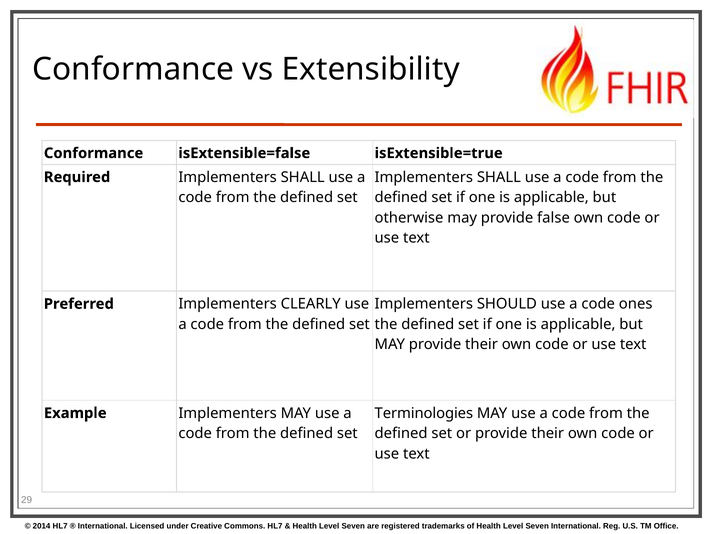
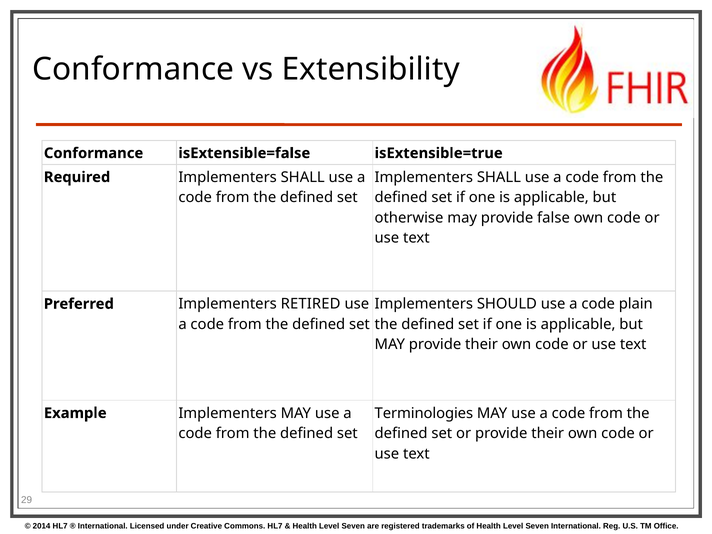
ones: ones -> plain (636, 304)
CLEARLY: CLEARLY -> RETIRED (311, 304)
